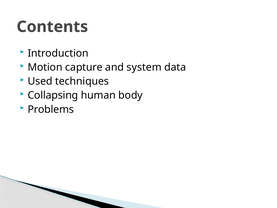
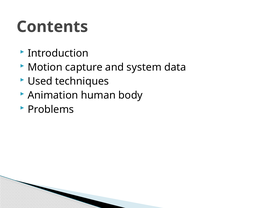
Collapsing: Collapsing -> Animation (53, 95)
